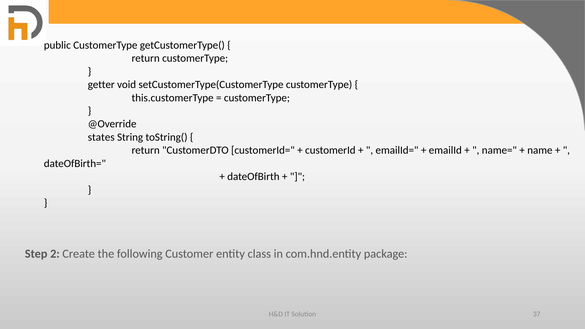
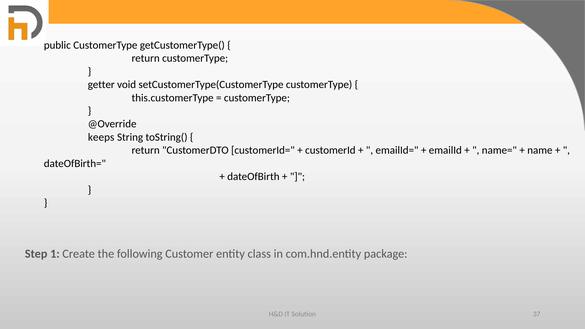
states: states -> keeps (101, 137)
2: 2 -> 1 (55, 254)
